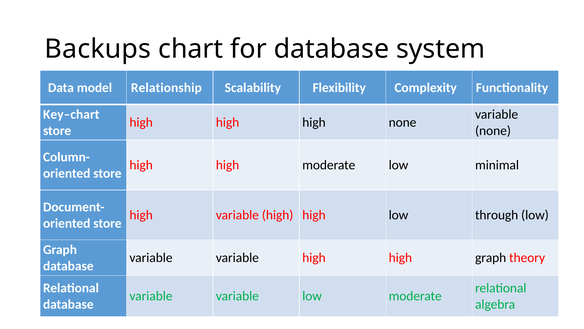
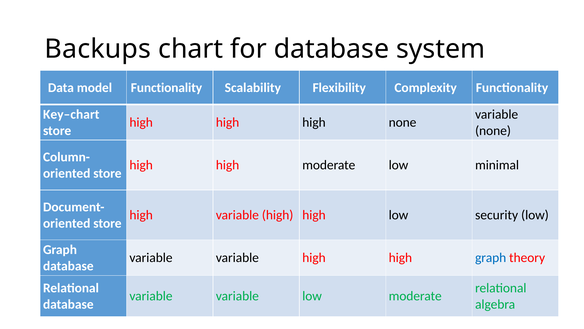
model Relationship: Relationship -> Functionality (166, 87)
through: through -> security (497, 215)
graph colour: black -> blue (491, 257)
